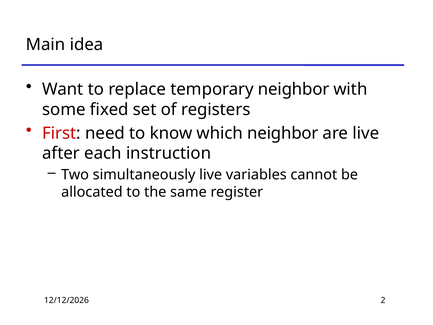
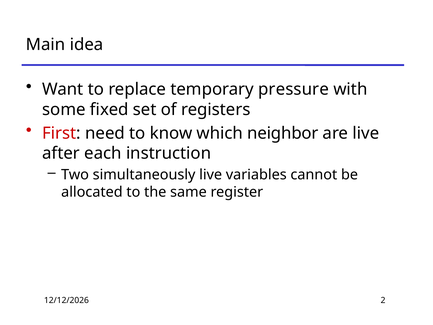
temporary neighbor: neighbor -> pressure (294, 89)
